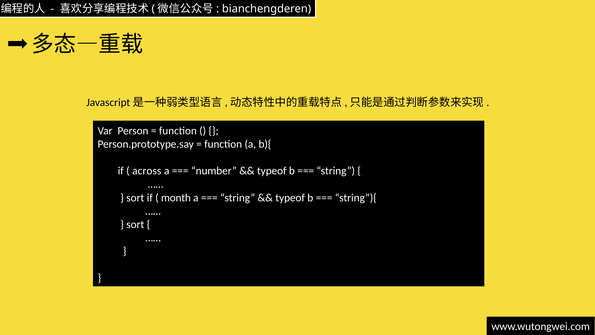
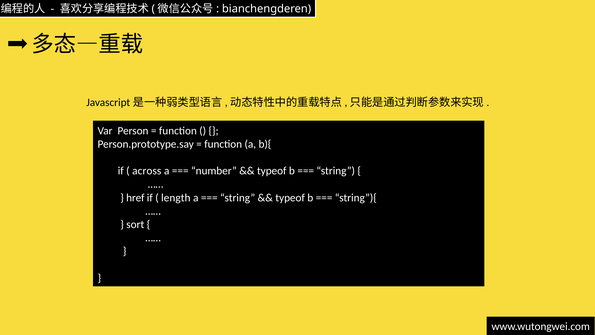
sort: sort -> href (135, 197)
month: month -> length (176, 197)
